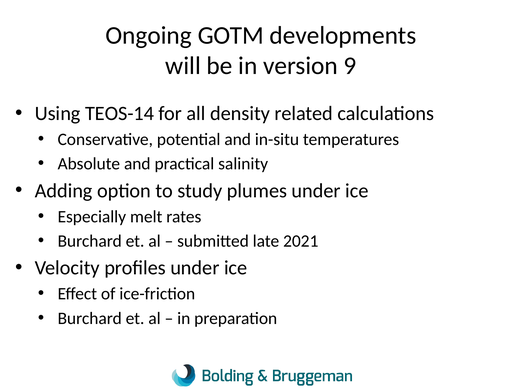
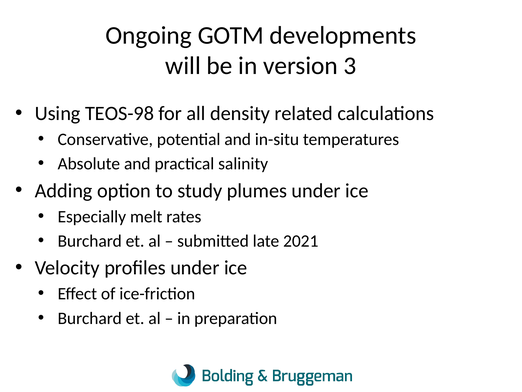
9: 9 -> 3 (350, 66)
TEOS-14: TEOS-14 -> TEOS-98 (120, 113)
